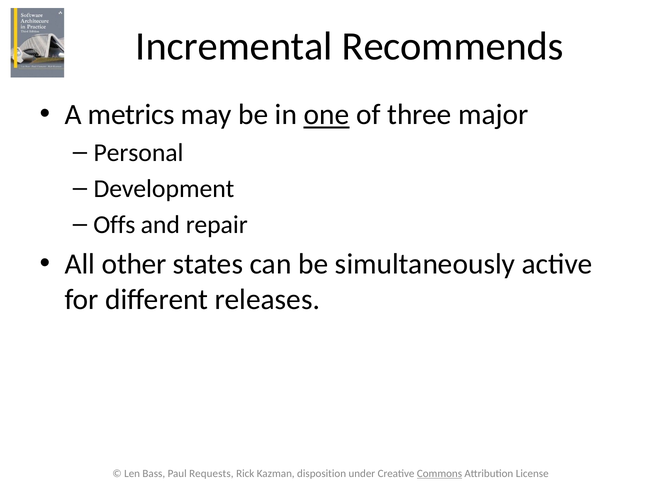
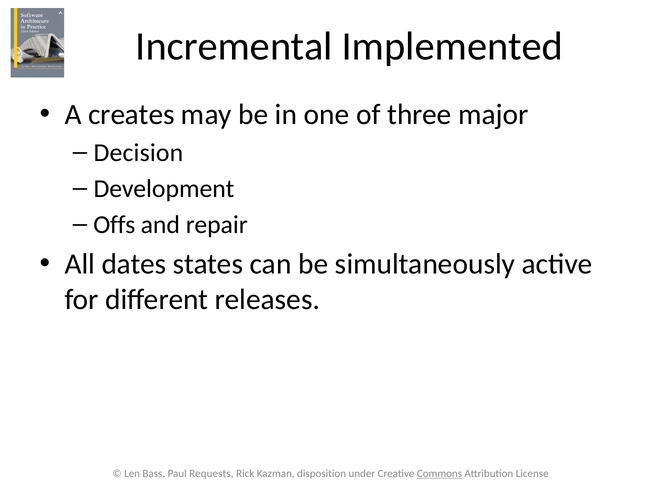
Recommends: Recommends -> Implemented (453, 46)
metrics: metrics -> creates (131, 115)
one underline: present -> none (327, 115)
Personal: Personal -> Decision (138, 153)
other: other -> dates (134, 264)
